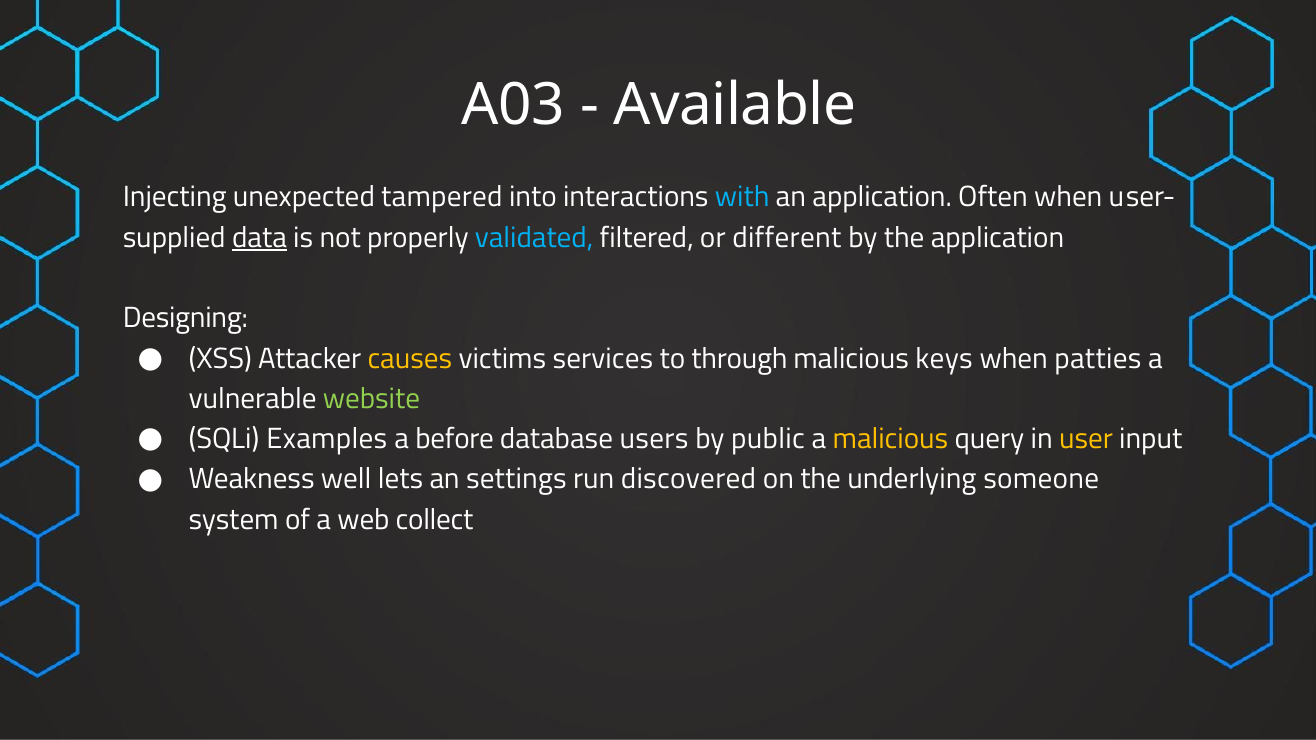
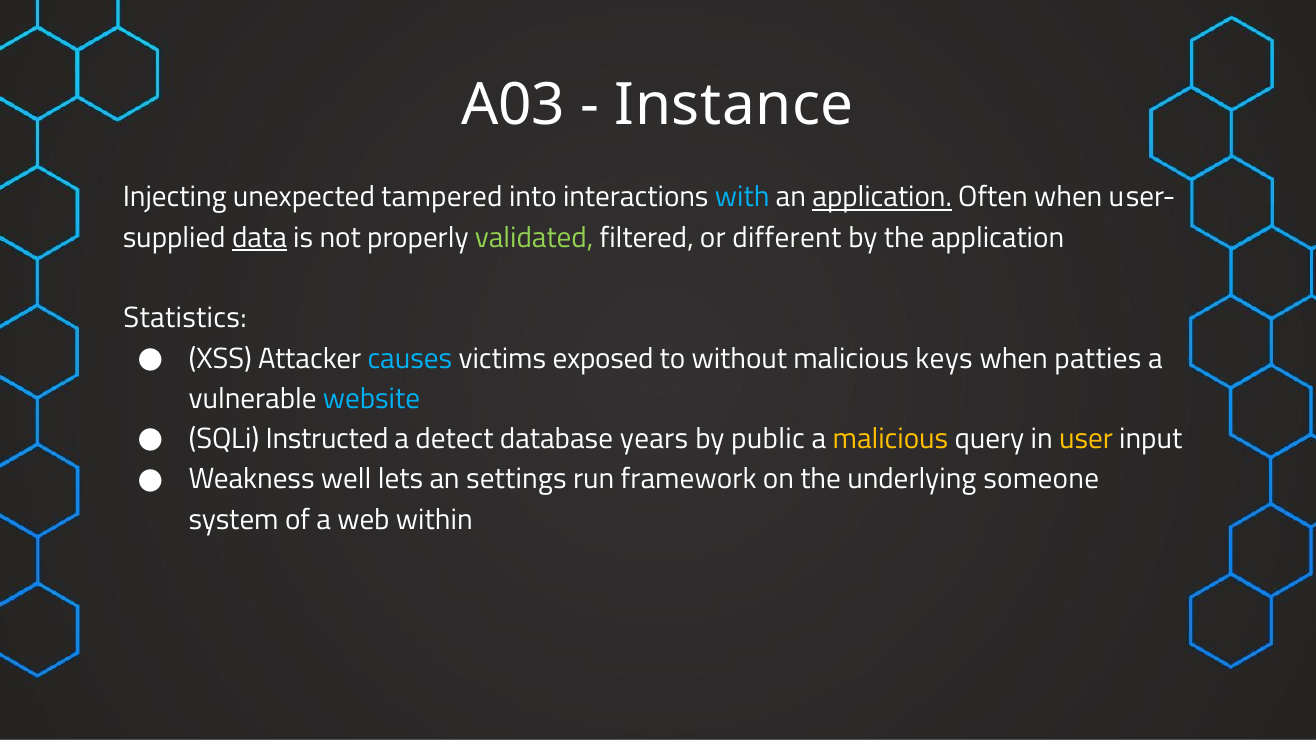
Available: Available -> Instance (734, 105)
application underline: none -> present (882, 197)
validated colour: light blue -> light green (534, 238)
Designing: Designing -> Statistics (185, 318)
causes colour: yellow -> light blue (410, 359)
services: services -> exposed (603, 359)
through: through -> without (739, 359)
website colour: light green -> light blue (371, 399)
Examples: Examples -> Instructed (327, 439)
before: before -> detect (455, 439)
users: users -> years (654, 439)
discovered: discovered -> framework (689, 479)
collect: collect -> within (434, 520)
